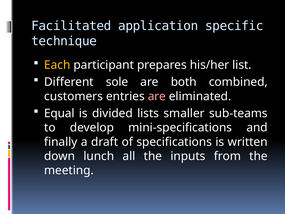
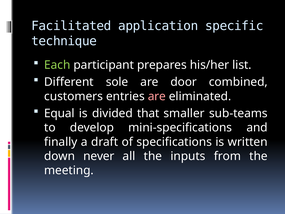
Each colour: yellow -> light green (57, 65)
both: both -> door (184, 82)
lists: lists -> that (148, 113)
lunch: lunch -> never (99, 156)
